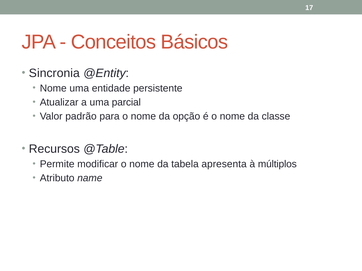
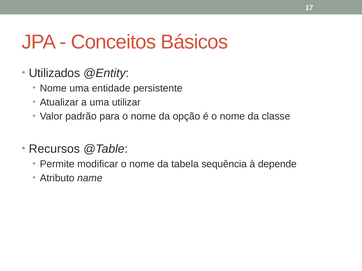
Sincronia: Sincronia -> Utilizados (54, 73)
parcial: parcial -> utilizar (126, 102)
apresenta: apresenta -> sequência (224, 164)
múltiplos: múltiplos -> depende (277, 164)
